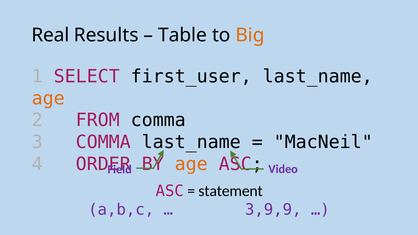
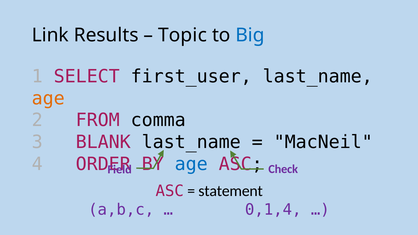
Real: Real -> Link (50, 35)
Table: Table -> Topic (182, 35)
Big colour: orange -> blue (250, 35)
3 COMMA: COMMA -> BLANK (103, 142)
age colour: orange -> blue (191, 164)
Video: Video -> Check (283, 169)
3,9,9: 3,9,9 -> 0,1,4 (273, 210)
